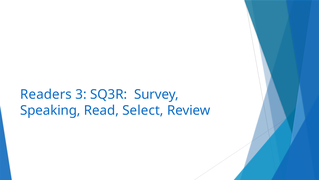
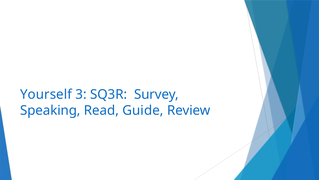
Readers: Readers -> Yourself (46, 94)
Select: Select -> Guide (143, 110)
